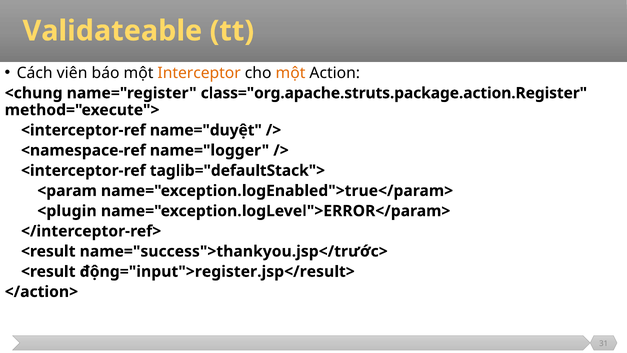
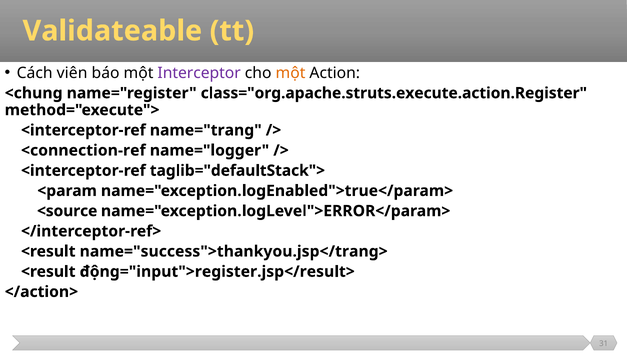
Interceptor colour: orange -> purple (199, 73)
class="org.apache.struts.package.action.Register: class="org.apache.struts.package.action.Register -> class="org.apache.struts.execute.action.Register (394, 93)
name="duyệt: name="duyệt -> name="trang (206, 130)
<namespace-ref: <namespace-ref -> <connection-ref (83, 150)
<plugin: <plugin -> <source (67, 211)
name="success">thankyou.jsp</trước>: name="success">thankyou.jsp</trước> -> name="success">thankyou.jsp</trang> (234, 251)
